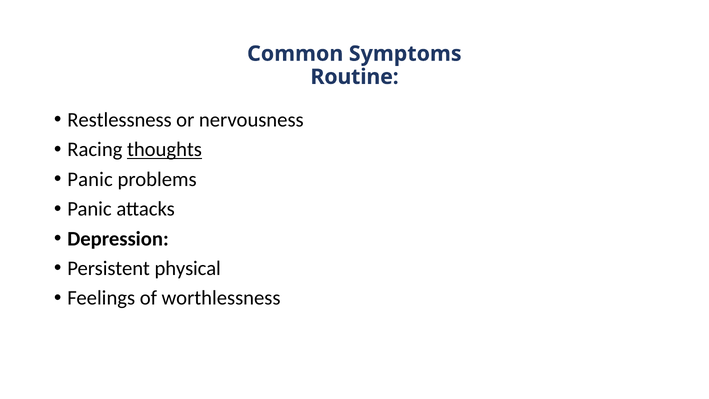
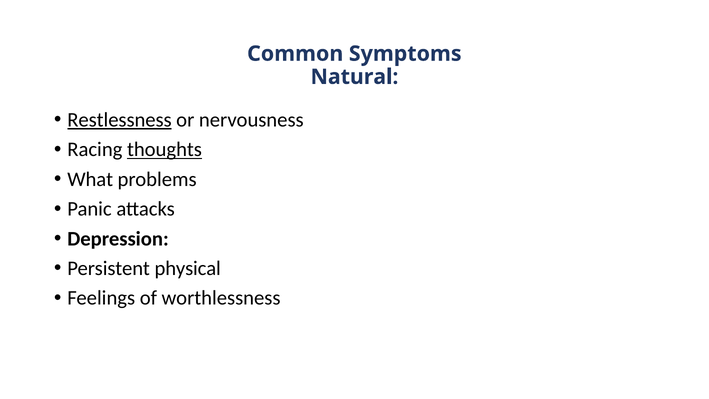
Routine: Routine -> Natural (354, 77)
Restlessness underline: none -> present (120, 120)
Panic: Panic -> What (90, 179)
